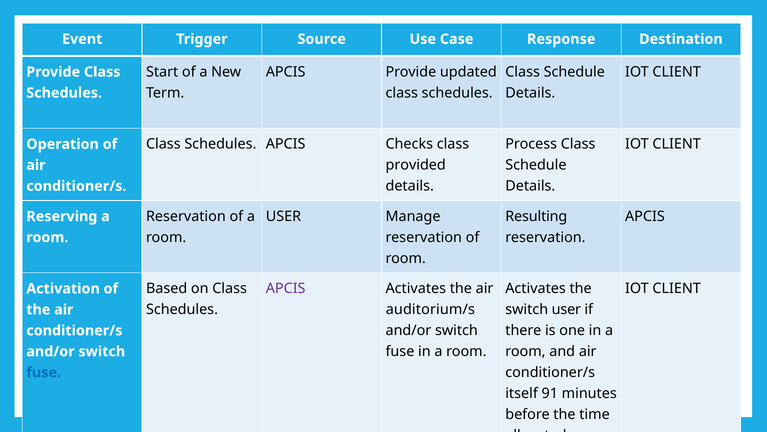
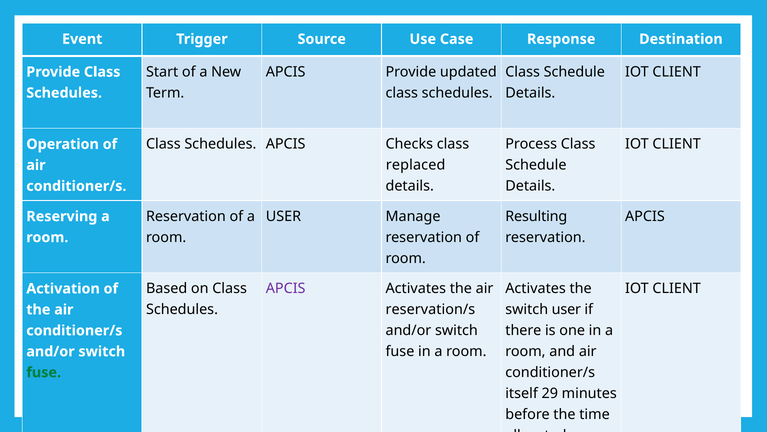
provided: provided -> replaced (416, 165)
auditorium/s: auditorium/s -> reservation/s (430, 309)
fuse colour: blue -> green (44, 372)
91: 91 -> 29 (550, 393)
